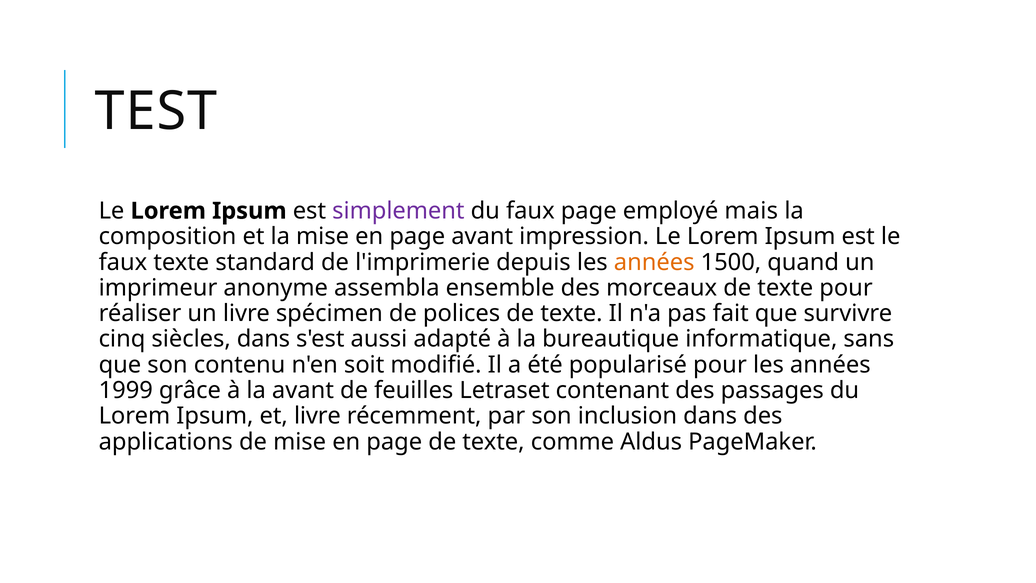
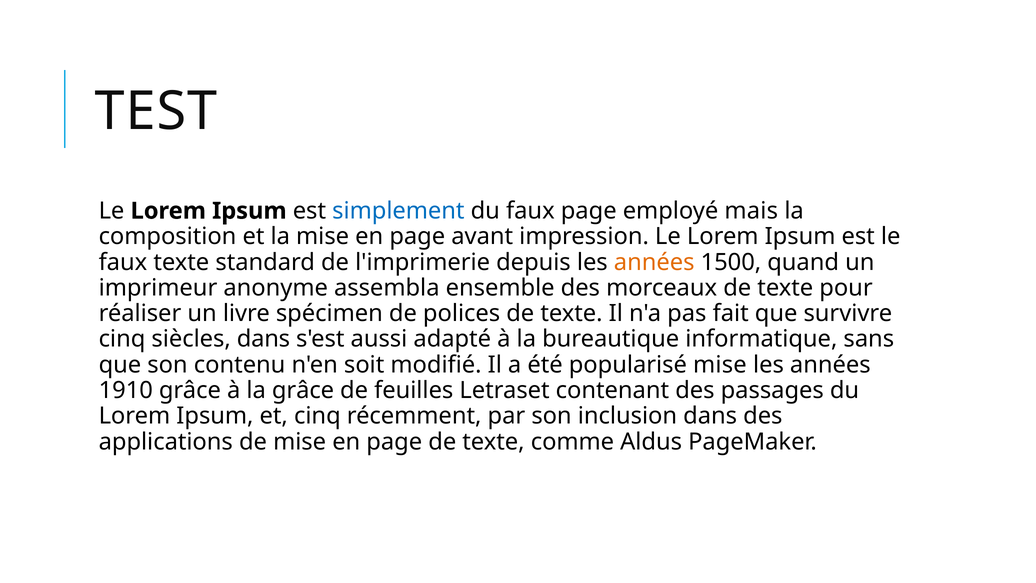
simplement colour: purple -> blue (398, 211)
popularisé pour: pour -> mise (720, 365)
1999: 1999 -> 1910 (126, 390)
la avant: avant -> grâce (303, 390)
et livre: livre -> cinq (317, 416)
